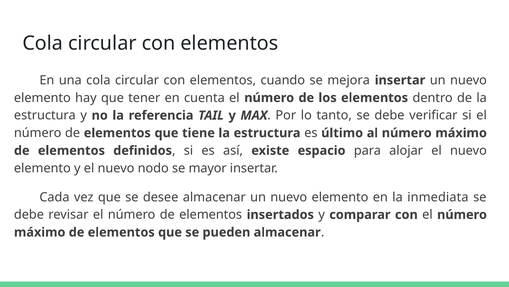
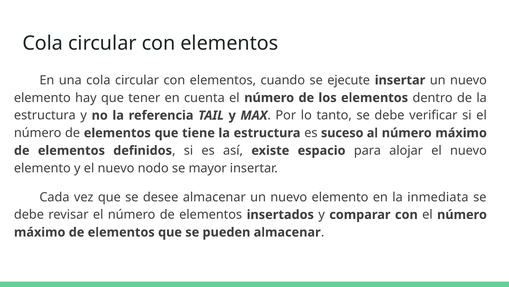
mejora: mejora -> ejecute (349, 80)
último: último -> suceso (342, 133)
